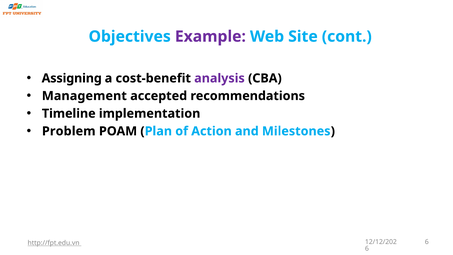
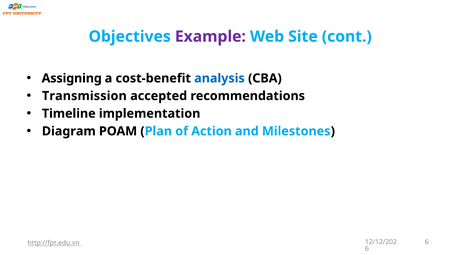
analysis colour: purple -> blue (219, 78)
Management: Management -> Transmission (84, 96)
Problem: Problem -> Diagram (69, 131)
